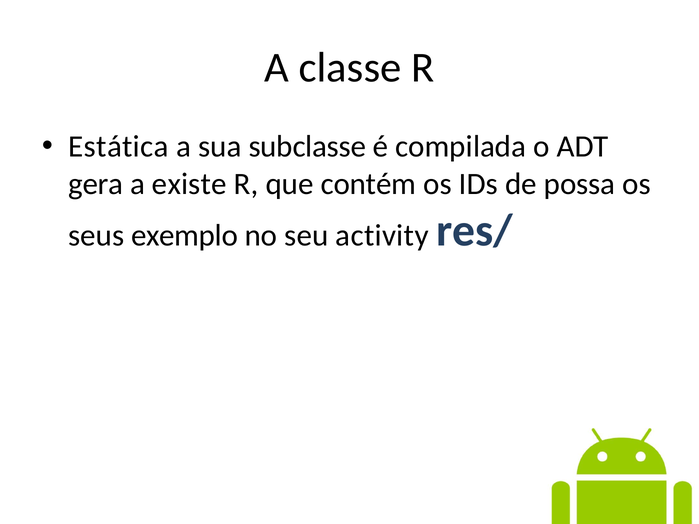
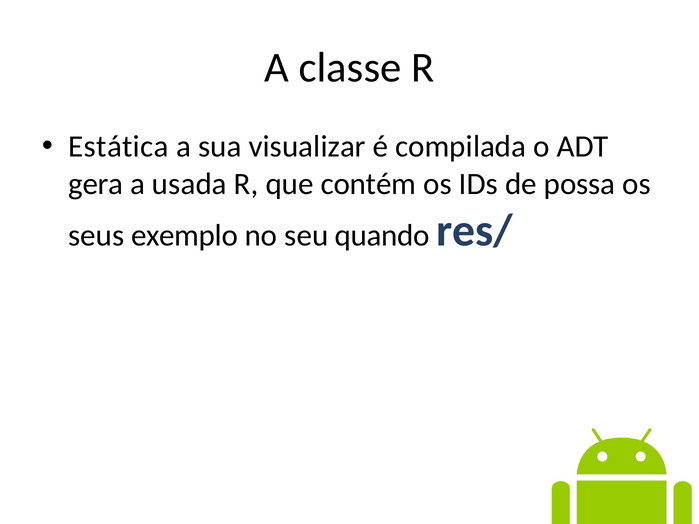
subclasse: subclasse -> visualizar (307, 147)
existe: existe -> usada (189, 184)
activity: activity -> quando (382, 236)
